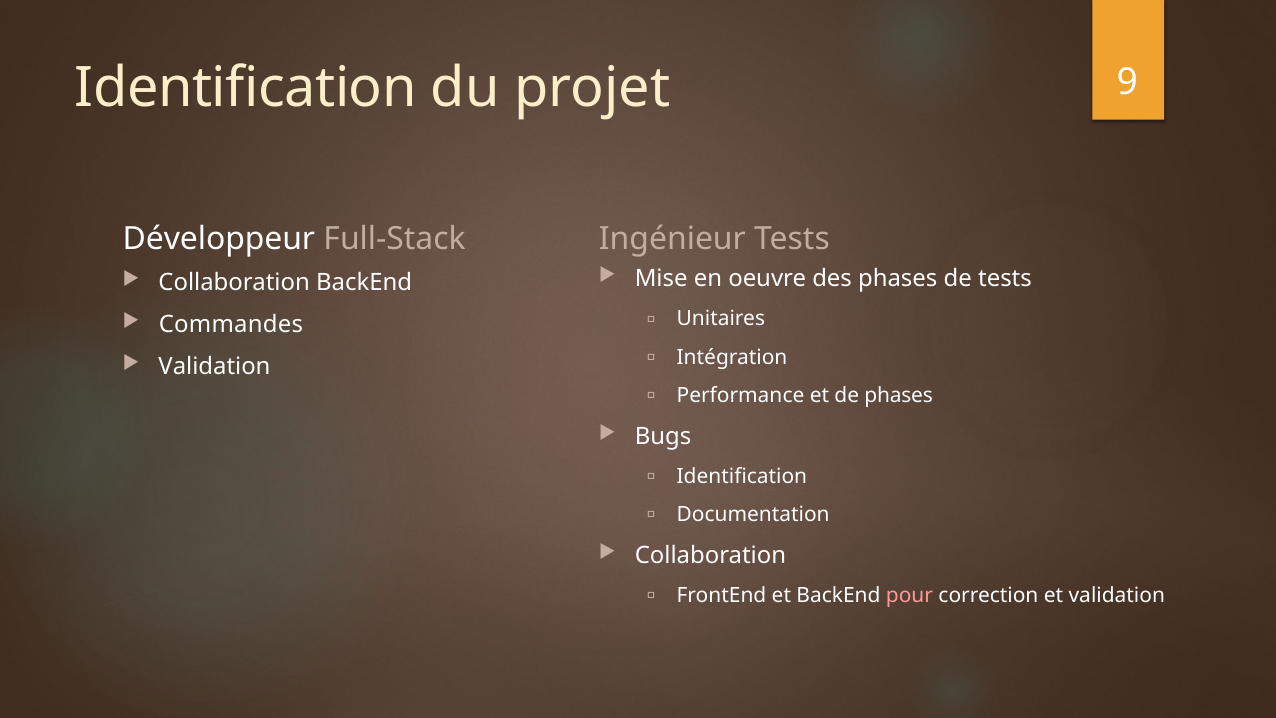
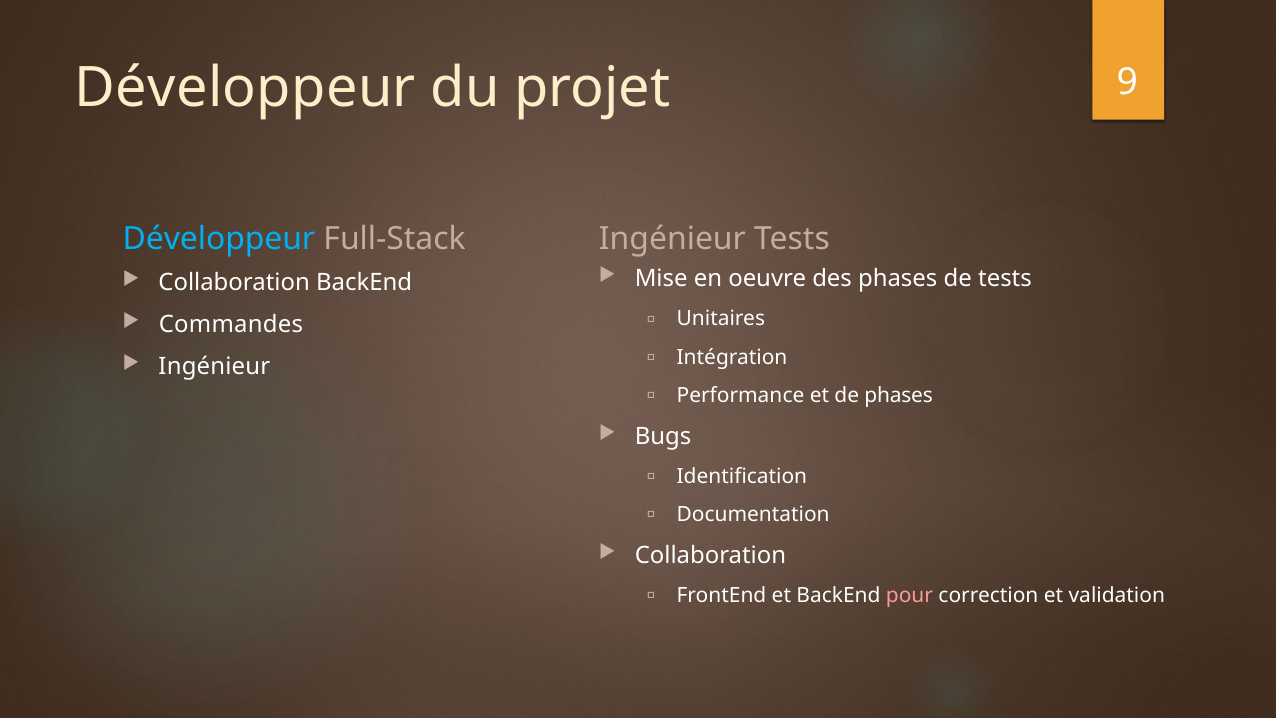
Identification: Identification -> Développeur (245, 88)
Développeur colour: white -> light blue (219, 239)
Validation: Validation -> Ingénieur (214, 367)
